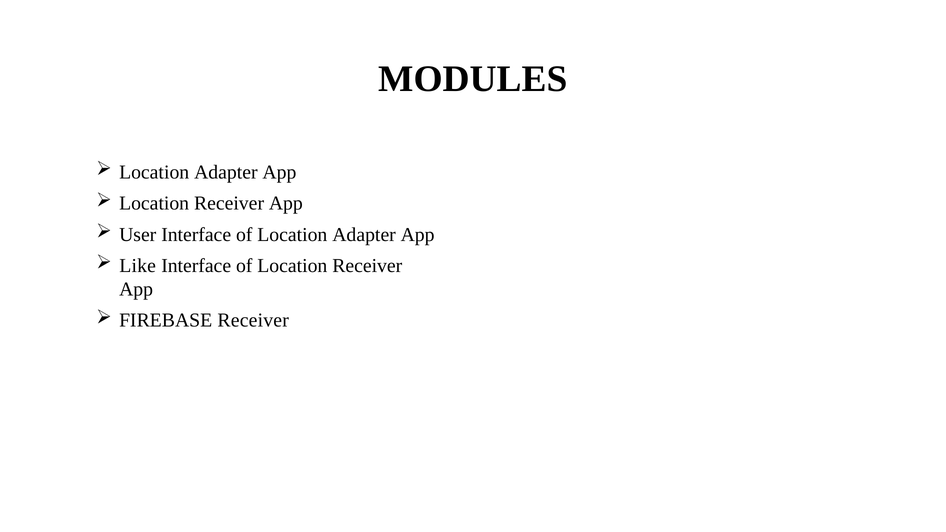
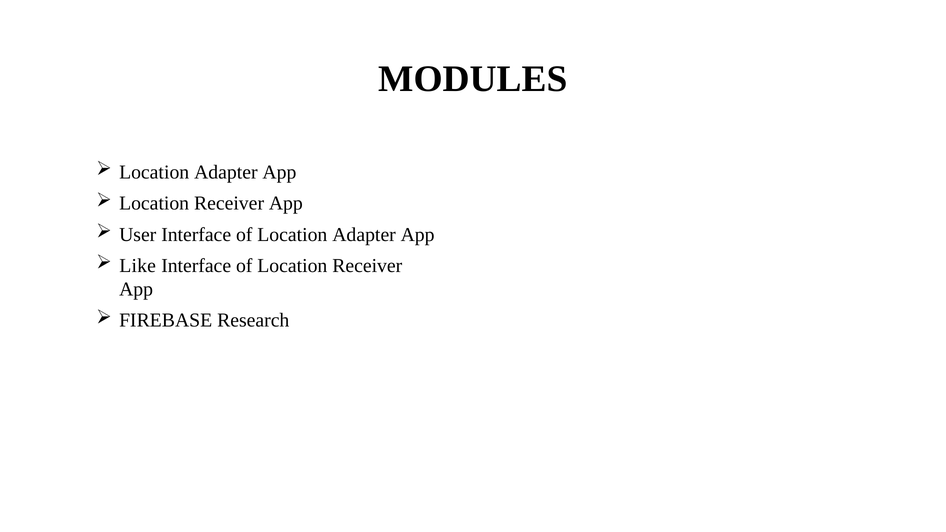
FIREBASE Receiver: Receiver -> Research (253, 321)
